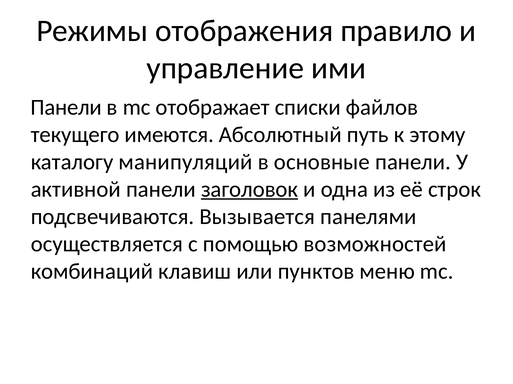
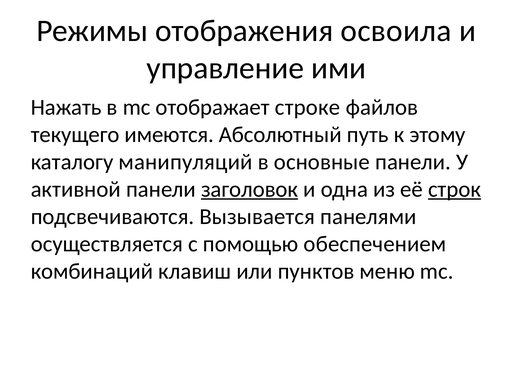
правило: правило -> освоила (396, 31)
Панели: Панели -> Нажать (66, 108)
списки: списки -> строке (308, 108)
строк underline: none -> present (455, 190)
возможностей: возможностей -> обеспечением (375, 244)
